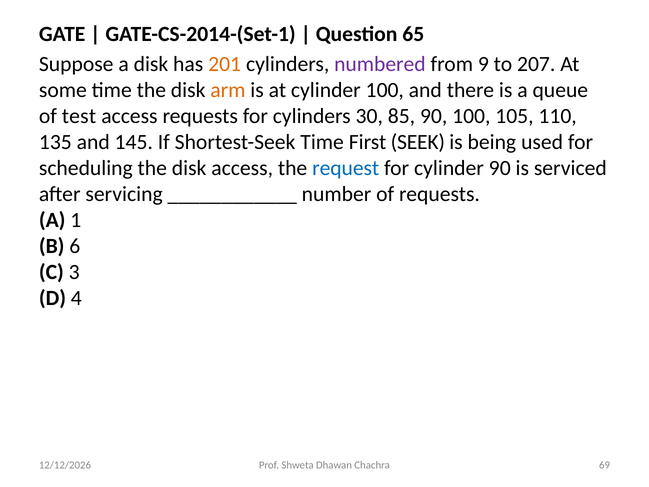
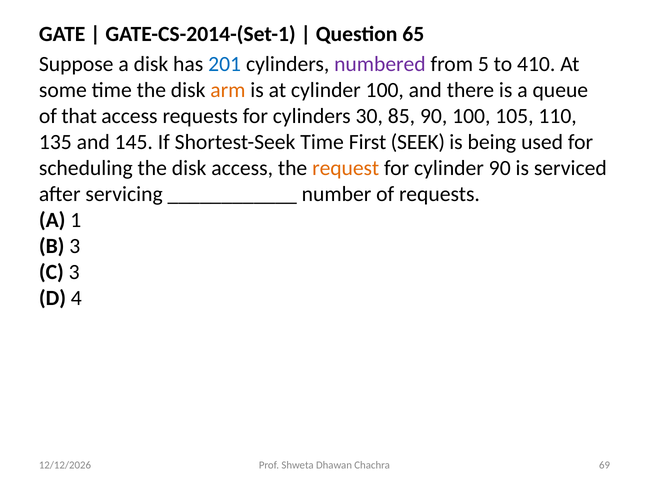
201 colour: orange -> blue (225, 64)
9: 9 -> 5 (483, 64)
207: 207 -> 410 (536, 64)
test: test -> that (79, 116)
request colour: blue -> orange (346, 168)
B 6: 6 -> 3 (75, 246)
